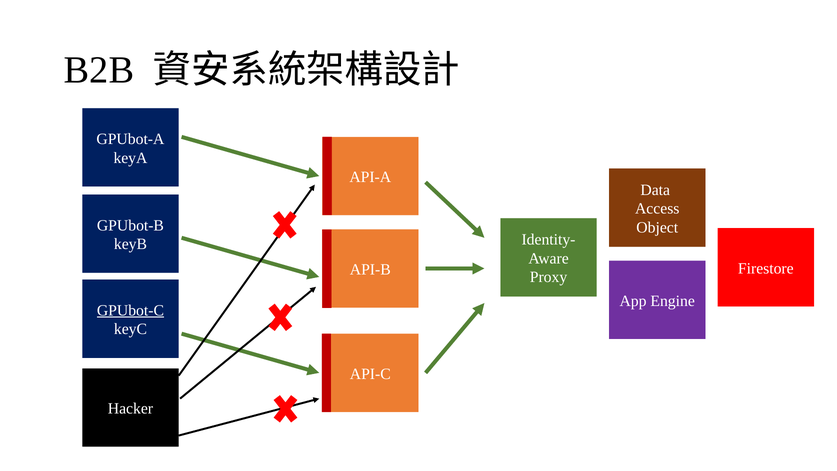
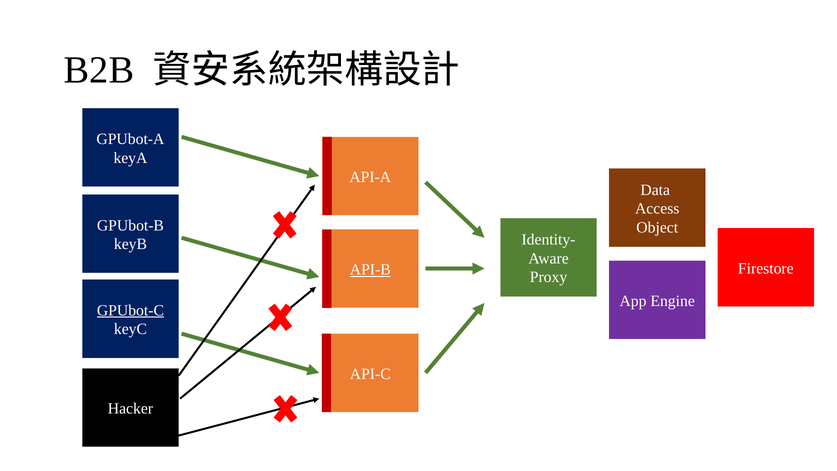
API-B underline: none -> present (370, 269)
